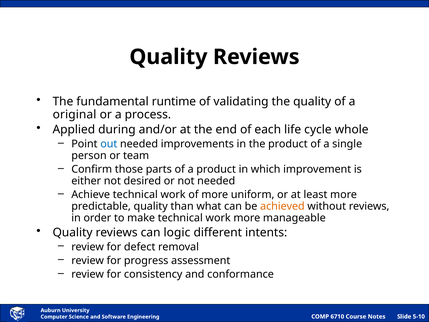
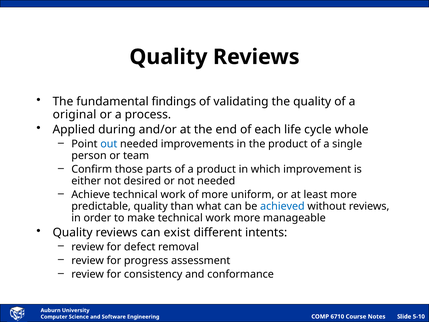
runtime: runtime -> findings (174, 101)
achieved colour: orange -> blue (282, 206)
logic: logic -> exist (177, 232)
